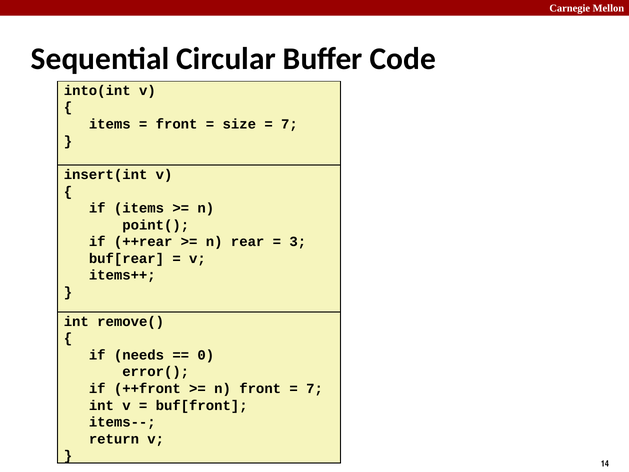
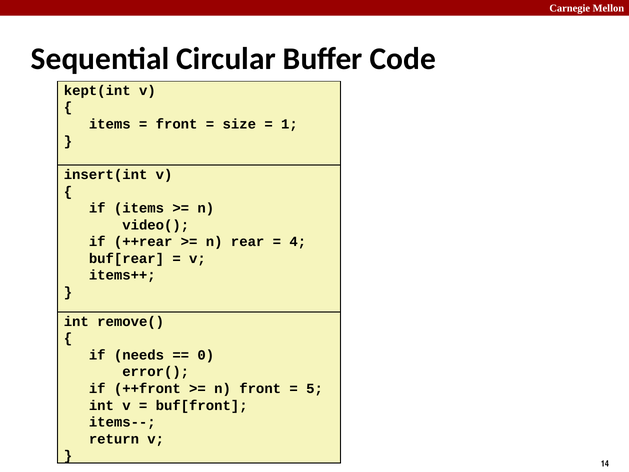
into(int: into(int -> kept(int (97, 91)
7: 7 -> 1 (289, 124)
point(: point( -> video( (156, 225)
3: 3 -> 4 (298, 242)
7: 7 -> 5 (315, 388)
